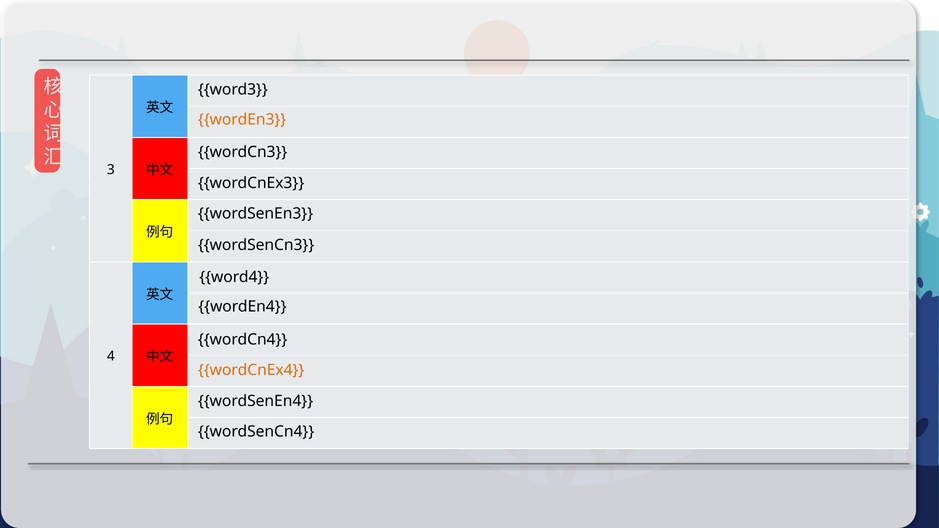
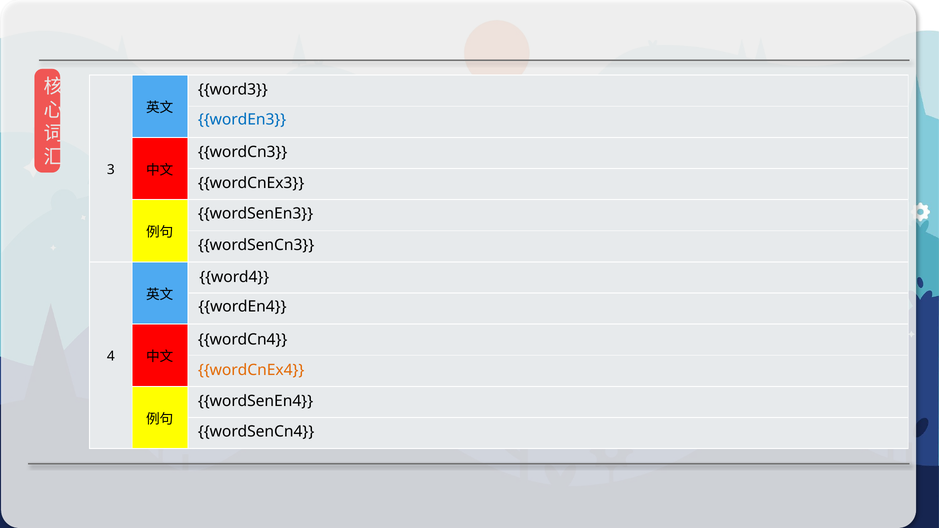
wordEn3 colour: orange -> blue (242, 119)
